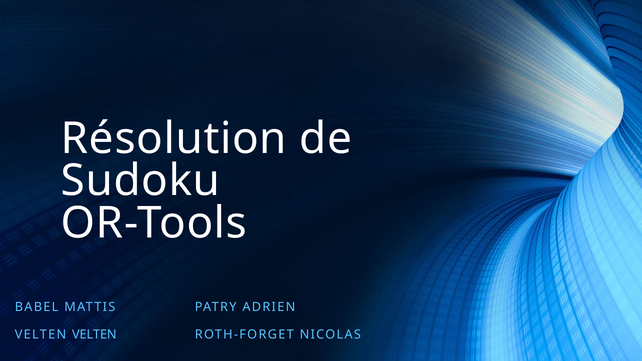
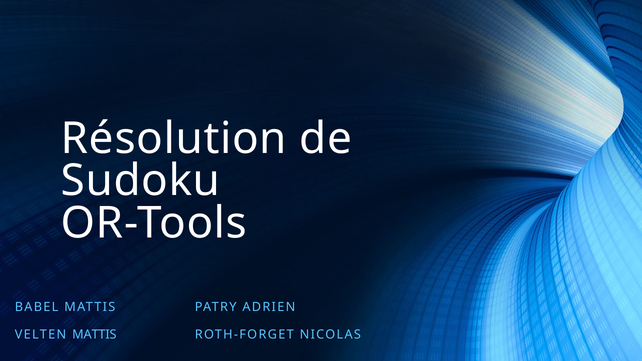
VELTEN VELTEN: VELTEN -> MATTIS (94, 335)
